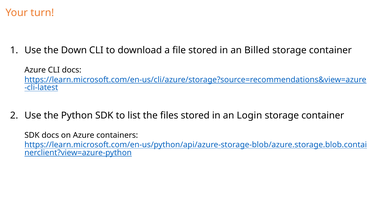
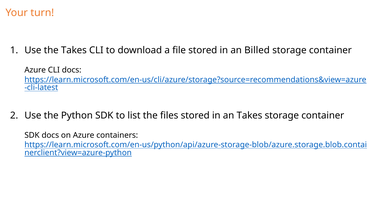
the Down: Down -> Takes (74, 50)
an Login: Login -> Takes (249, 115)
